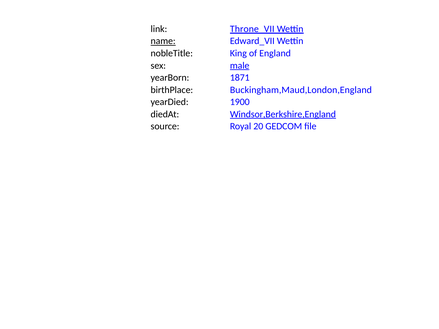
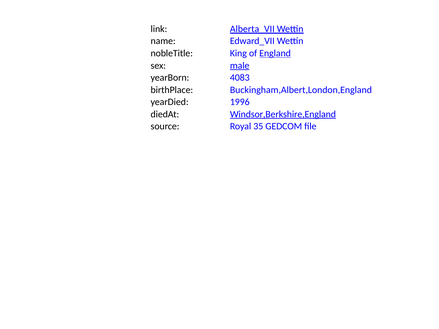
Throne_VII: Throne_VII -> Alberta_VII (252, 29)
name underline: present -> none (163, 41)
England underline: none -> present (275, 53)
1871: 1871 -> 4083 (240, 78)
Buckingham,Maud,London,England: Buckingham,Maud,London,England -> Buckingham,Albert,London,England (301, 90)
1900: 1900 -> 1996 (240, 102)
20: 20 -> 35 (258, 126)
